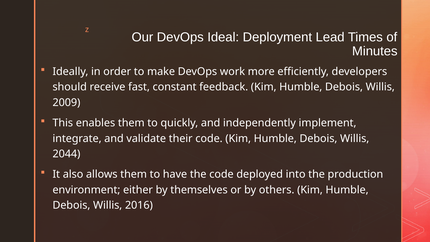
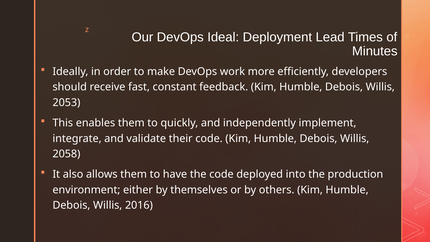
2009: 2009 -> 2053 (66, 103)
2044: 2044 -> 2058 (66, 154)
